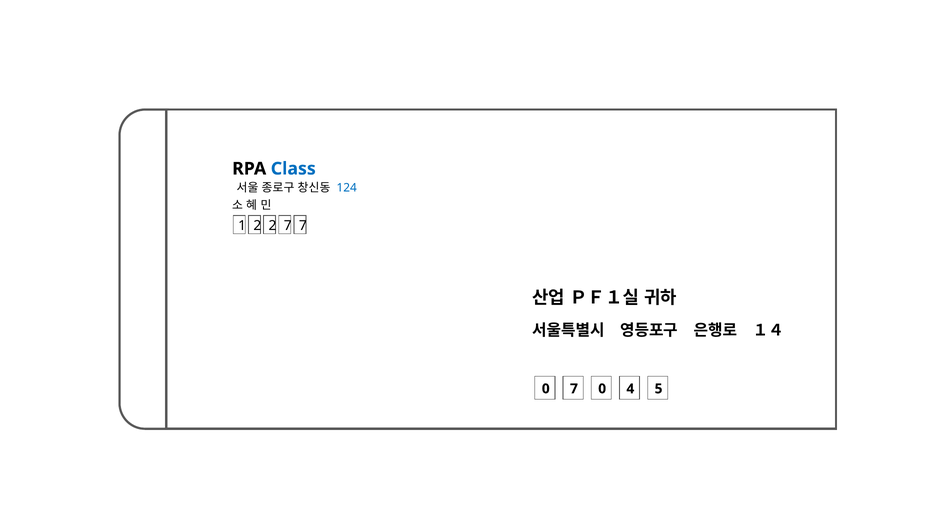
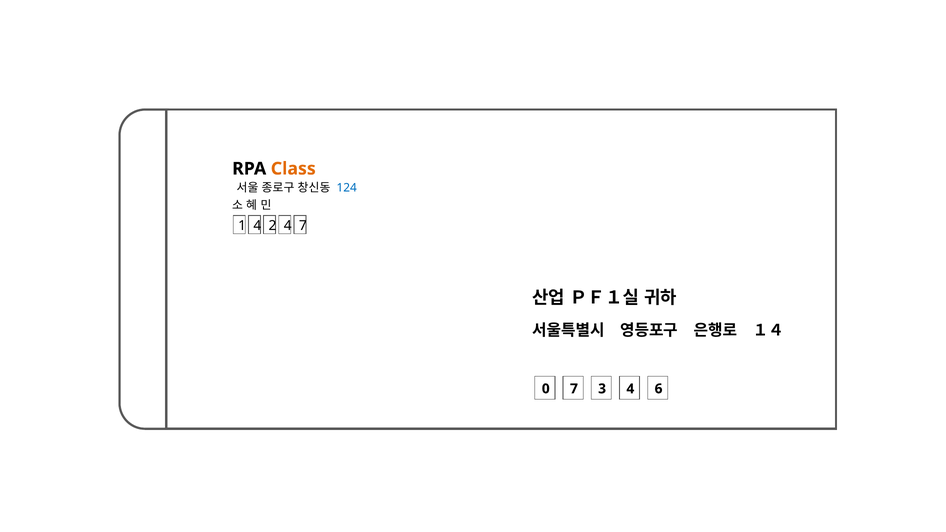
Class colour: blue -> orange (293, 169)
1 2: 2 -> 4 (257, 226)
2 7: 7 -> 4 (288, 226)
7 0: 0 -> 3 (602, 389)
5: 5 -> 6 (659, 389)
